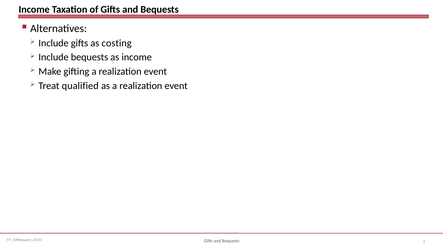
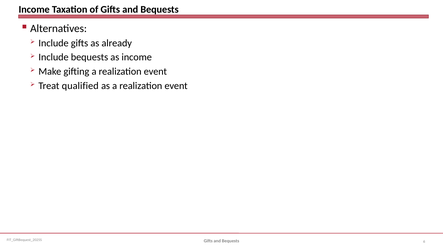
costing: costing -> already (117, 43)
